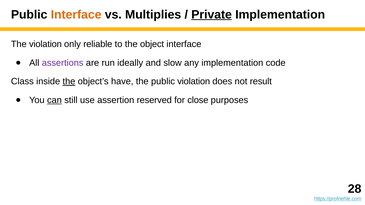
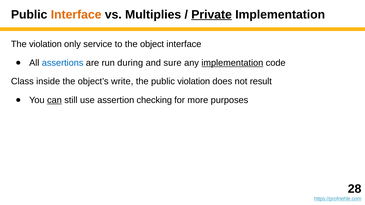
reliable: reliable -> service (98, 44)
assertions colour: purple -> blue (63, 63)
ideally: ideally -> during (130, 63)
slow: slow -> sure (173, 63)
implementation underline: none -> present (232, 63)
the underline: present -> none (69, 82)
have: have -> write (122, 82)
reserved: reserved -> checking (154, 100)
close: close -> more (198, 100)
